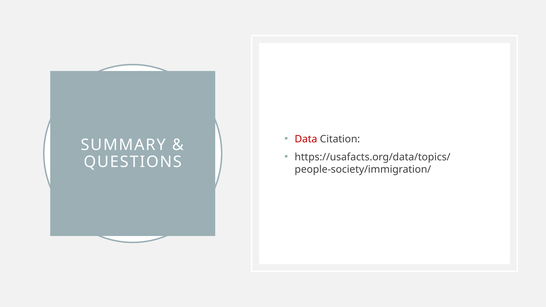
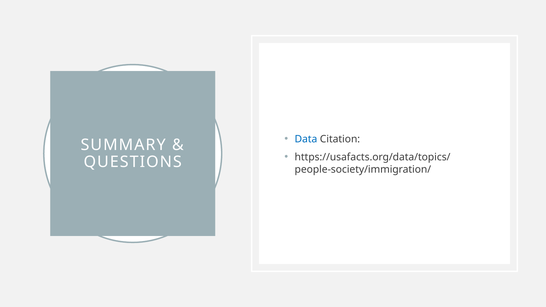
Data colour: red -> blue (306, 139)
